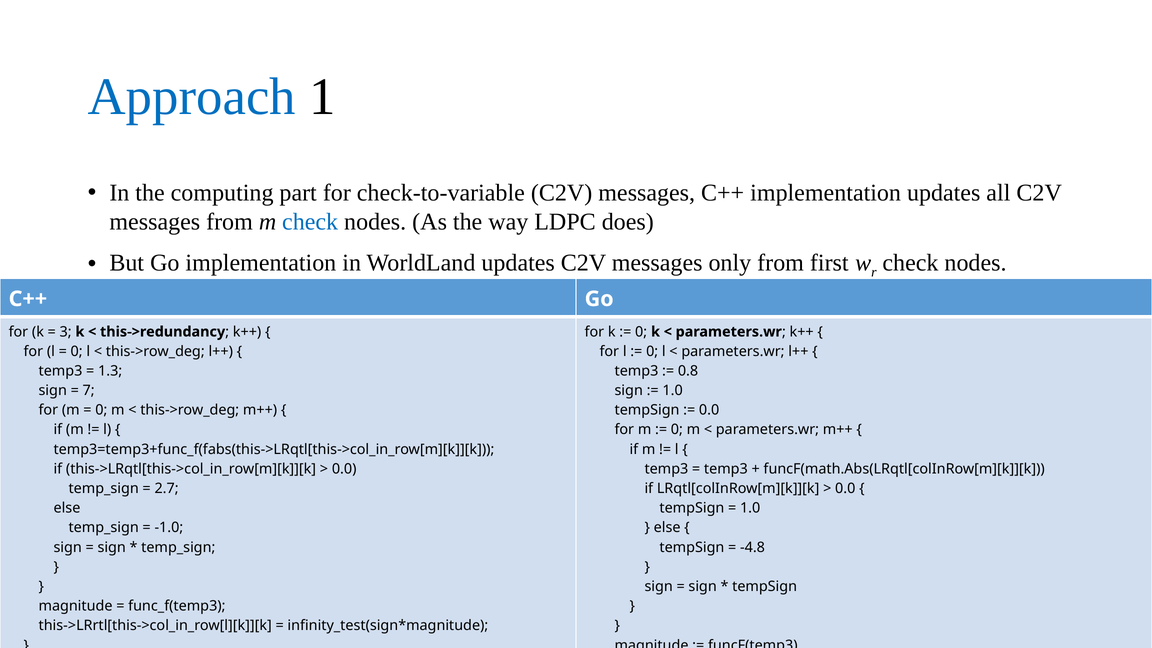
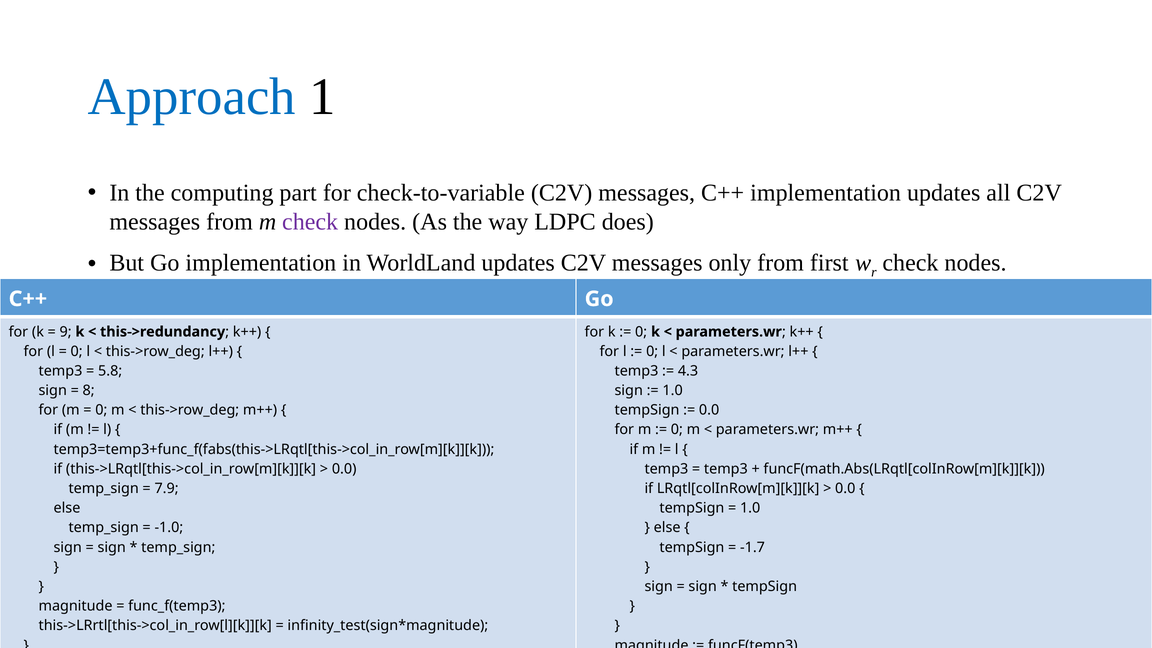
check colour: blue -> purple (310, 222)
3: 3 -> 9 (66, 332)
1.3: 1.3 -> 5.8 (110, 371)
0.8: 0.8 -> 4.3 (688, 371)
7: 7 -> 8 (89, 391)
2.7: 2.7 -> 7.9 (167, 489)
-4.8: -4.8 -> -1.7 (752, 547)
